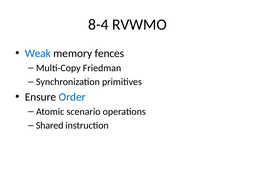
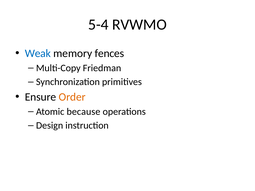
8-4: 8-4 -> 5-4 (98, 25)
Order colour: blue -> orange (72, 97)
scenario: scenario -> because (83, 112)
Shared: Shared -> Design (50, 126)
